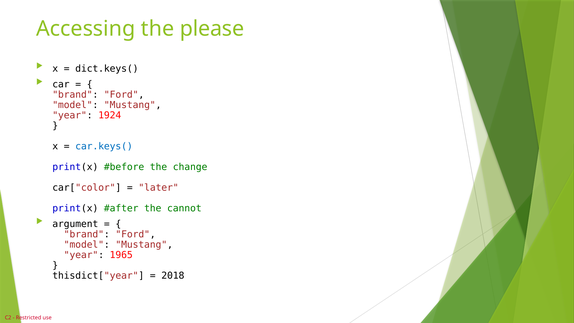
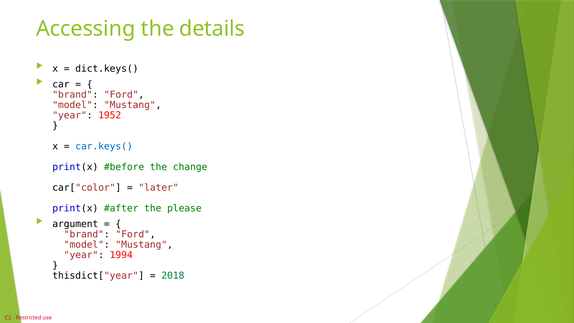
please: please -> details (212, 29)
1924: 1924 -> 1952 (110, 115)
cannot: cannot -> please (184, 208)
1965: 1965 -> 1994 (121, 255)
2018 colour: black -> green (173, 275)
